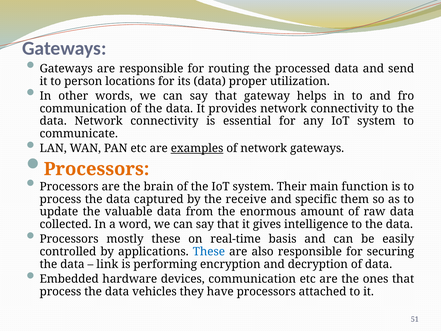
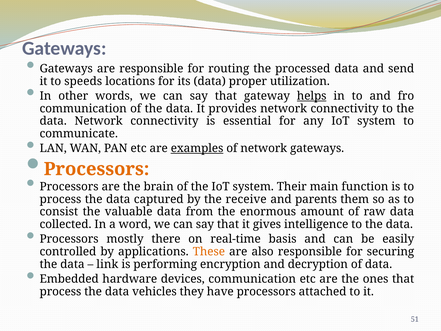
person: person -> speeds (83, 81)
helps underline: none -> present (312, 96)
specific: specific -> parents (316, 199)
update: update -> consist (59, 212)
mostly these: these -> there (166, 239)
These colour: blue -> orange (209, 251)
